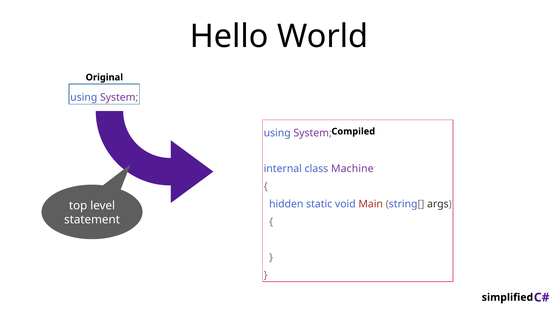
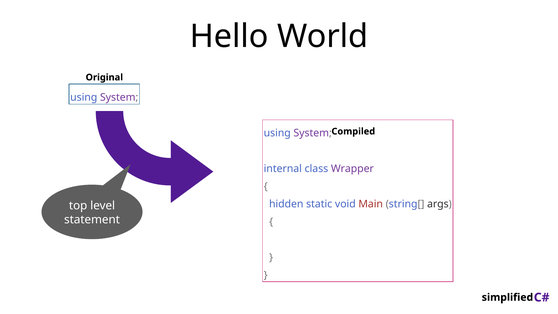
Machine: Machine -> Wrapper (352, 169)
